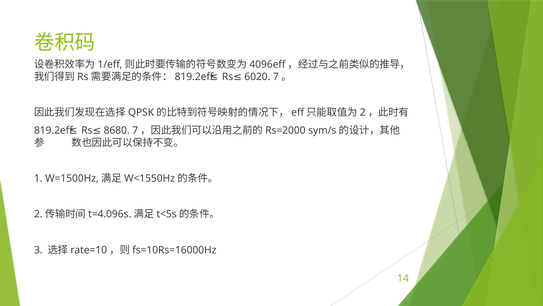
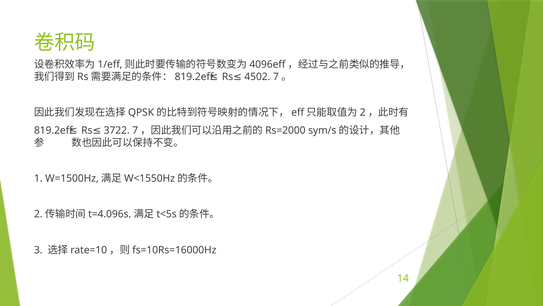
6020: 6020 -> 4502 (257, 77)
8680: 8680 -> 3722 (117, 130)
